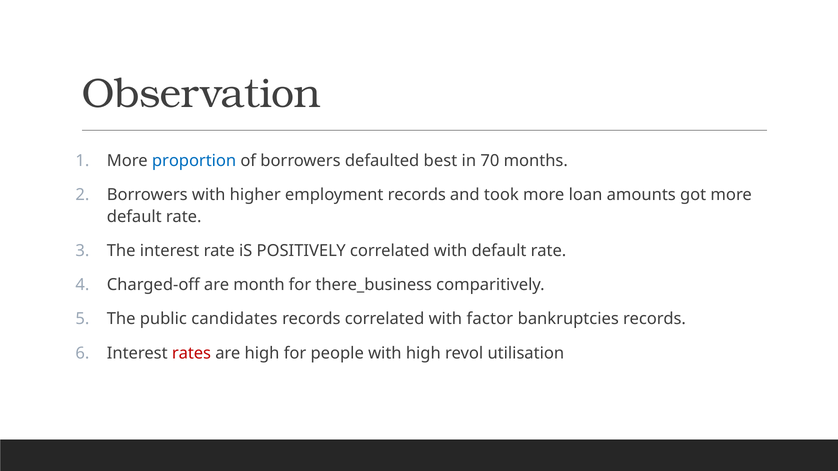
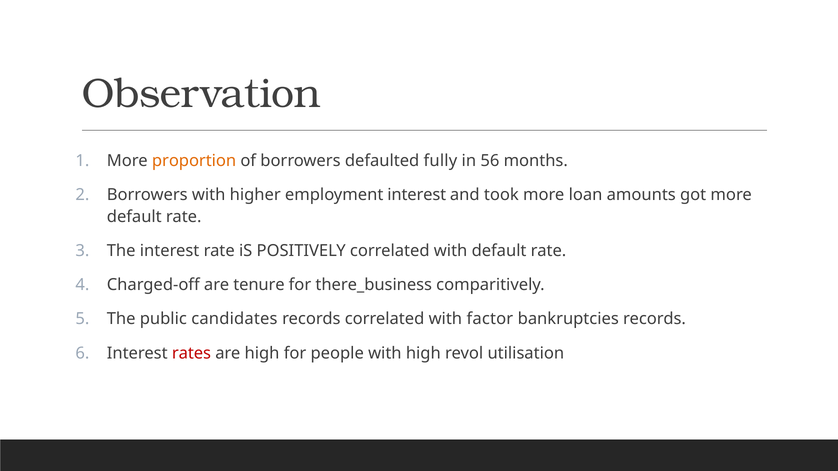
proportion colour: blue -> orange (194, 161)
best: best -> fully (440, 161)
70: 70 -> 56 (490, 161)
employment records: records -> interest (417, 195)
month: month -> tenure (259, 285)
